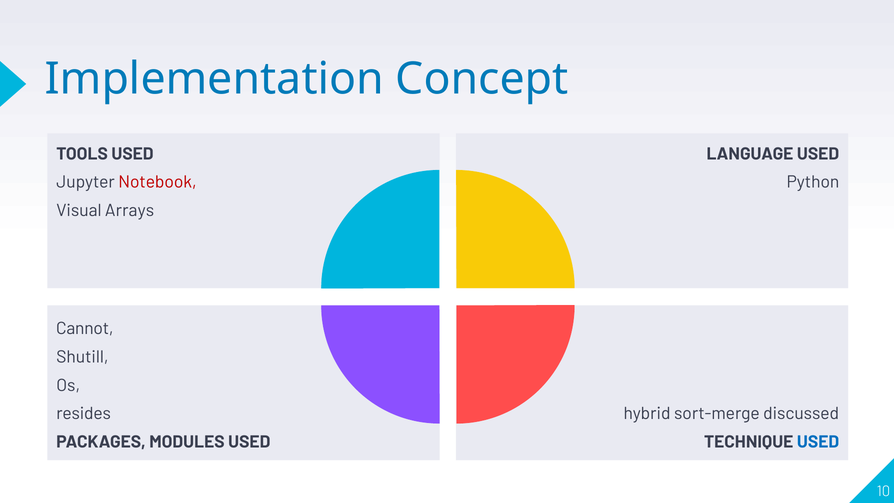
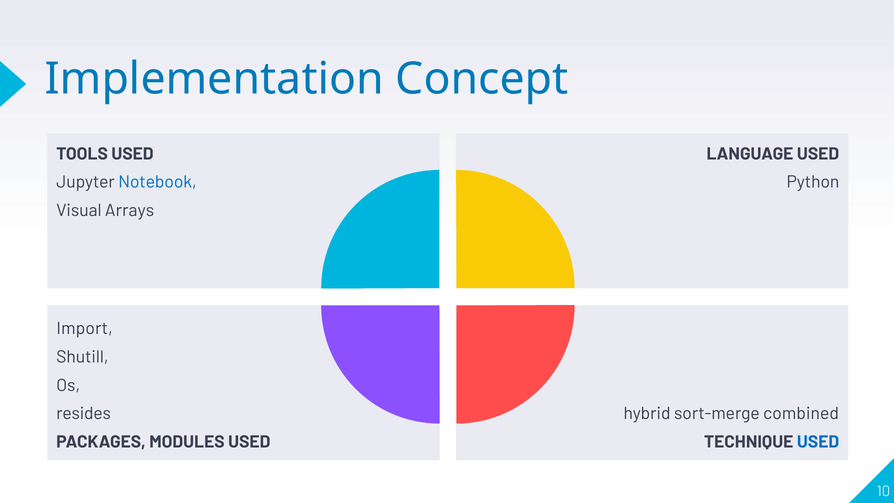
Notebook colour: red -> blue (157, 182)
Cannot: Cannot -> Import (85, 329)
discussed: discussed -> combined (801, 414)
